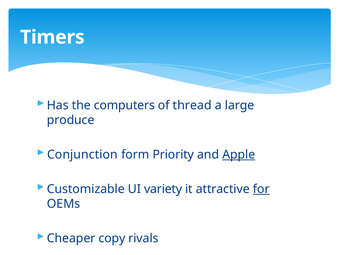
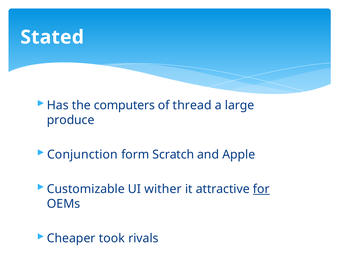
Timers: Timers -> Stated (52, 37)
Priority: Priority -> Scratch (173, 154)
Apple underline: present -> none (239, 154)
variety: variety -> wither (163, 189)
copy: copy -> took (112, 238)
